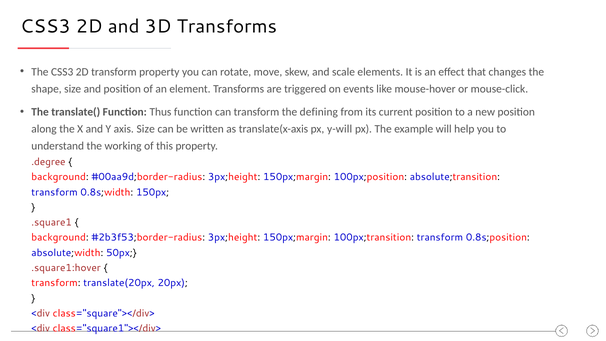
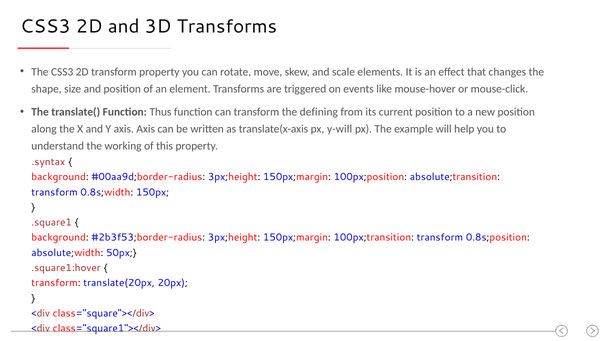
axis Size: Size -> Axis (146, 129)
.degree: .degree -> .syntax (48, 162)
